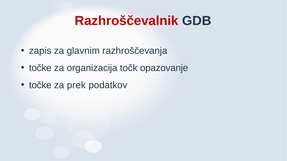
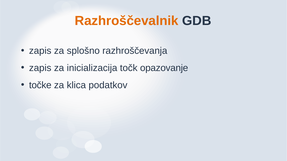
Razhroščevalnik colour: red -> orange (127, 21)
glavnim: glavnim -> splošno (83, 51)
točke: točke -> zapis (40, 68)
organizacija: organizacija -> inicializacija (92, 68)
prek: prek -> klica (76, 85)
